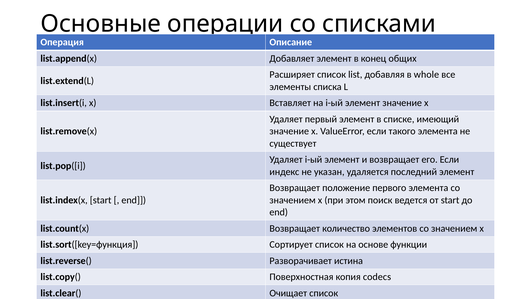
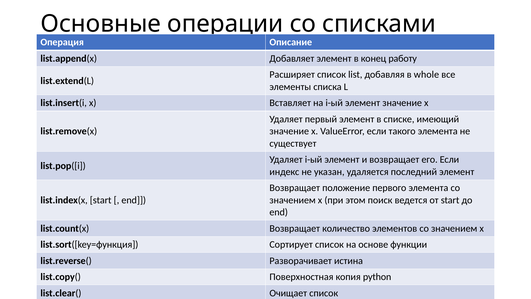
общих: общих -> работу (403, 58)
codecs: codecs -> python (377, 277)
